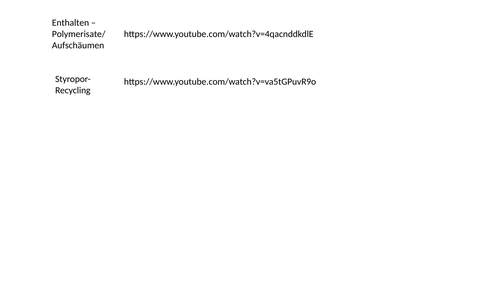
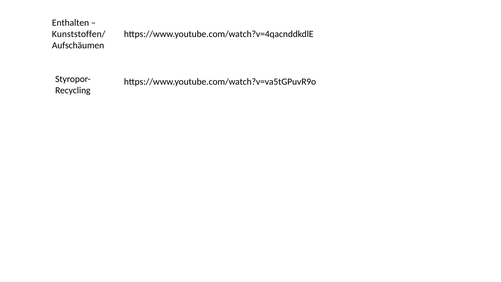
Polymerisate/: Polymerisate/ -> Kunststoffen/ (79, 34)
